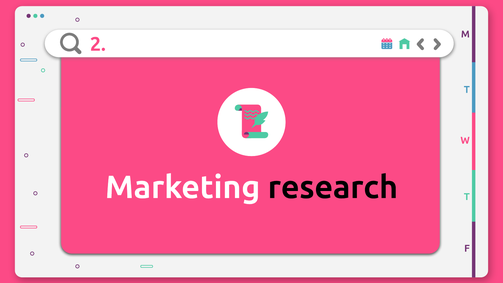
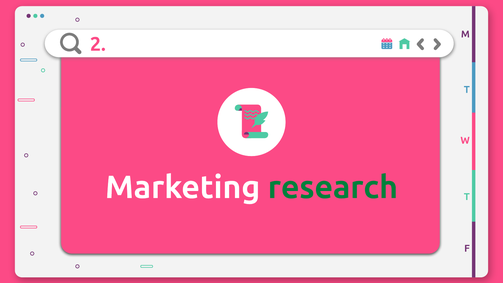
research colour: black -> green (333, 187)
